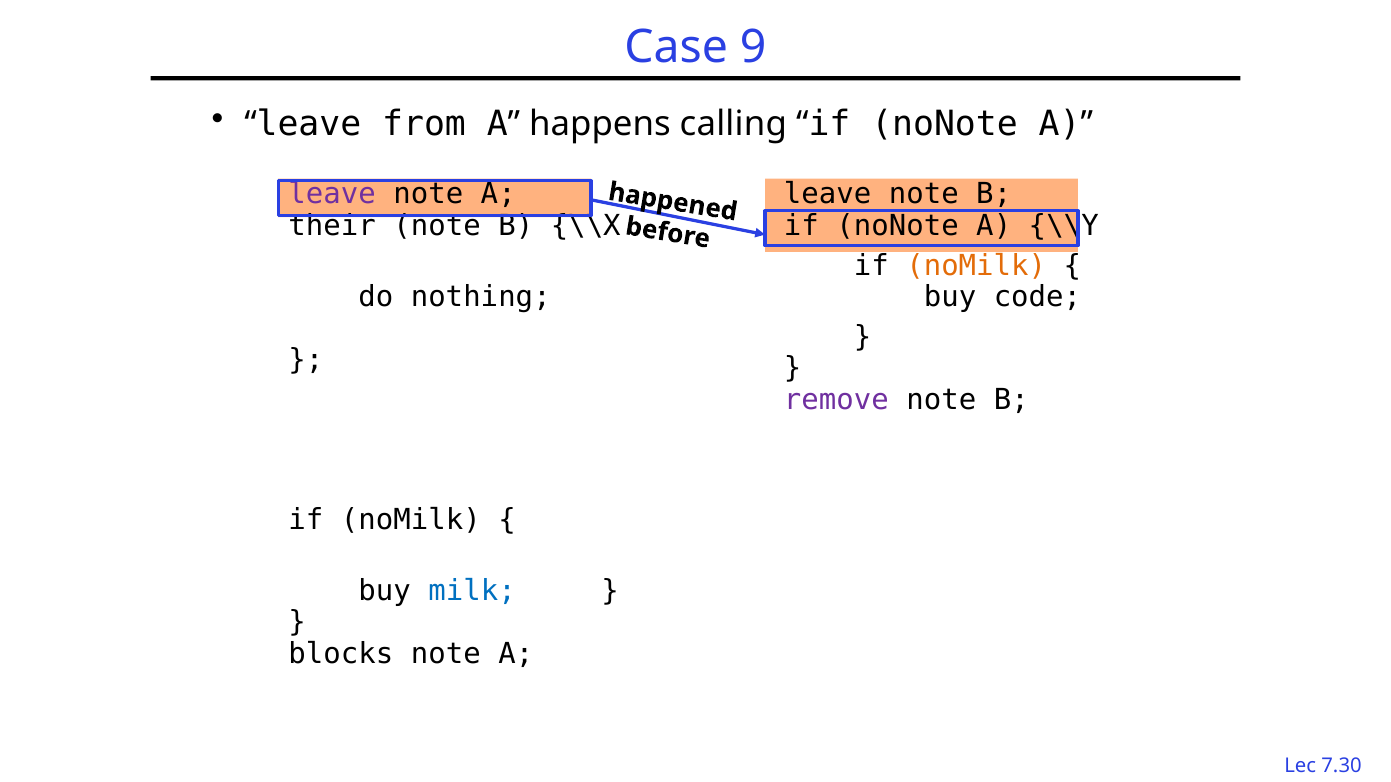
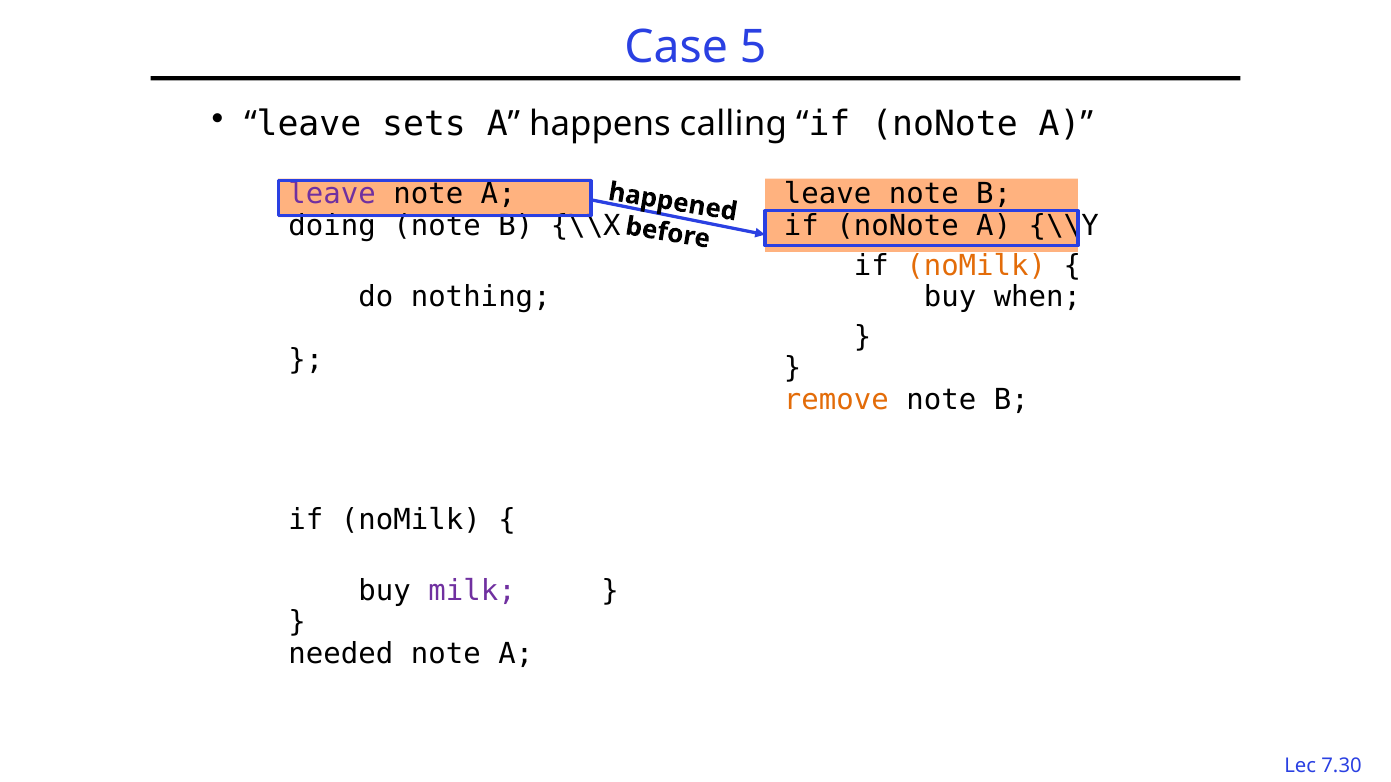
9: 9 -> 5 (753, 47)
from: from -> sets (424, 125)
their: their -> doing (332, 226)
code: code -> when (1037, 297)
remove colour: purple -> orange (836, 400)
milk colour: blue -> purple (472, 591)
blocks: blocks -> needed (341, 654)
